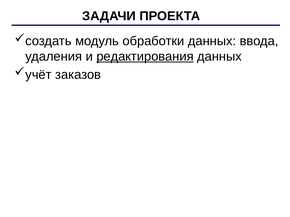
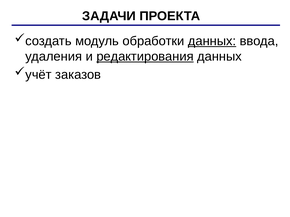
данных underline: none -> present (212, 41)
